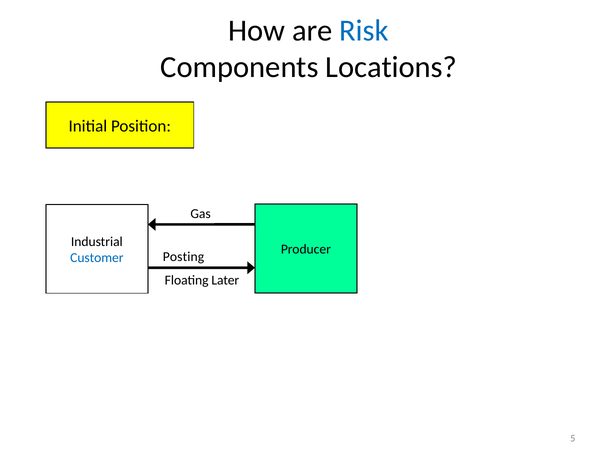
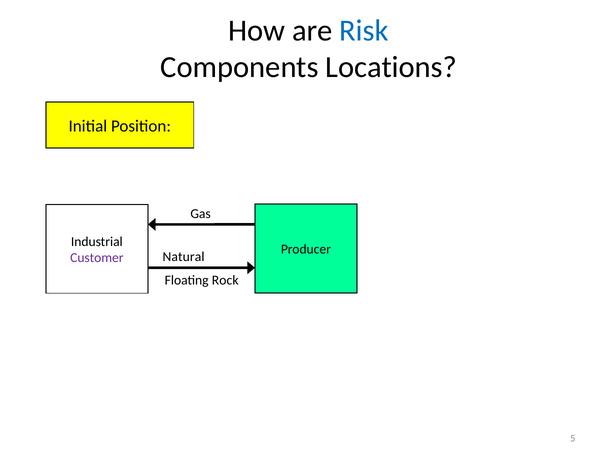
Posting: Posting -> Natural (184, 257)
Customer colour: blue -> purple (97, 258)
Later: Later -> Rock (225, 280)
